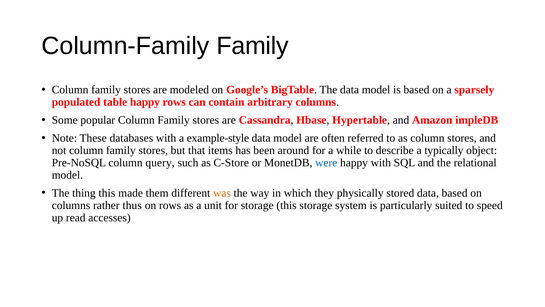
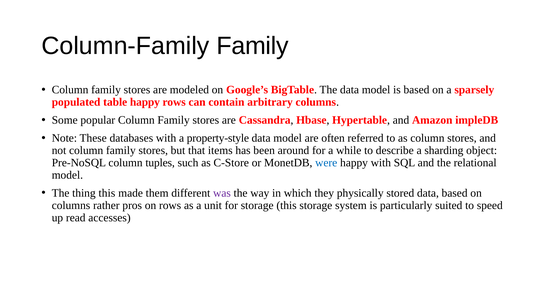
example-style: example-style -> property-style (218, 138)
typically: typically -> sharding (444, 150)
query: query -> tuples (160, 162)
was colour: orange -> purple (222, 193)
thus: thus -> pros (132, 205)
